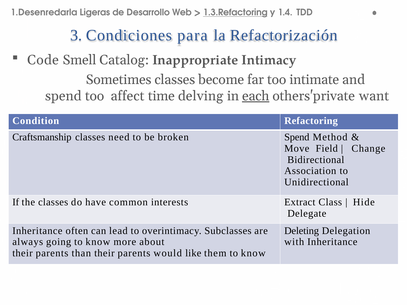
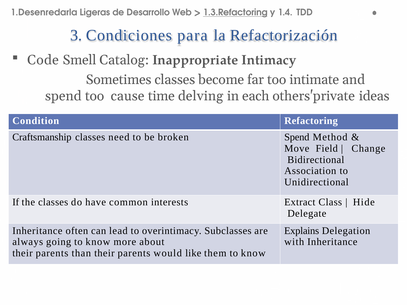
affect: affect -> cause (128, 96)
each underline: present -> none (256, 96)
want: want -> ideas (374, 96)
Deleting: Deleting -> Explains (302, 231)
